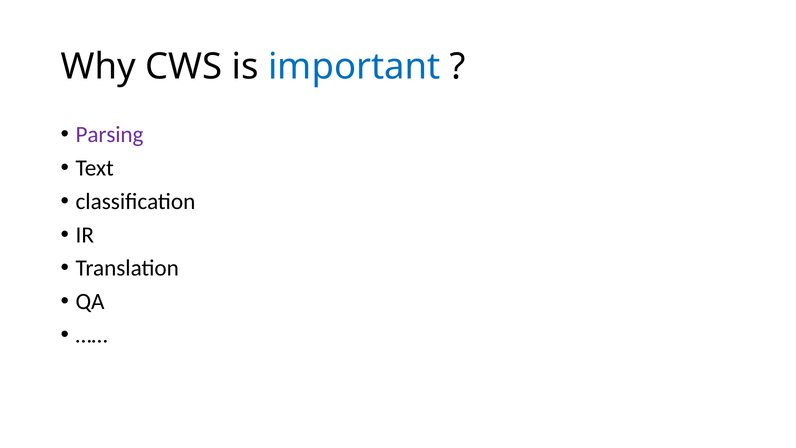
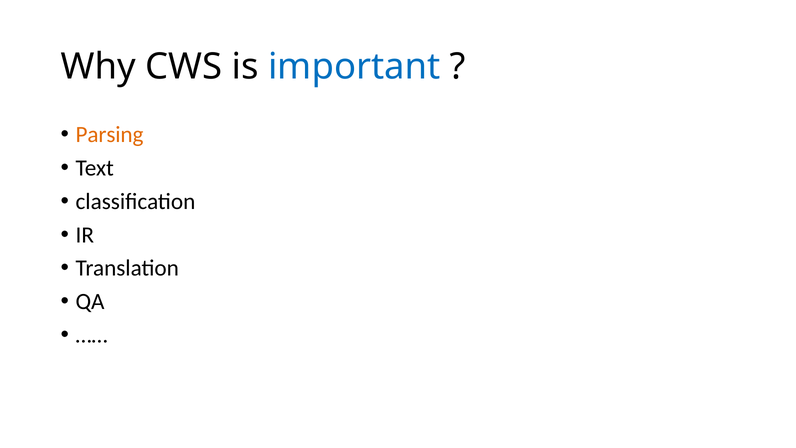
Parsing colour: purple -> orange (110, 135)
